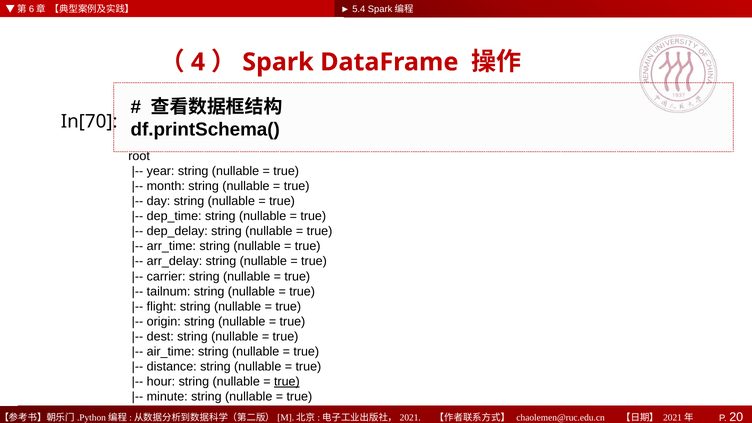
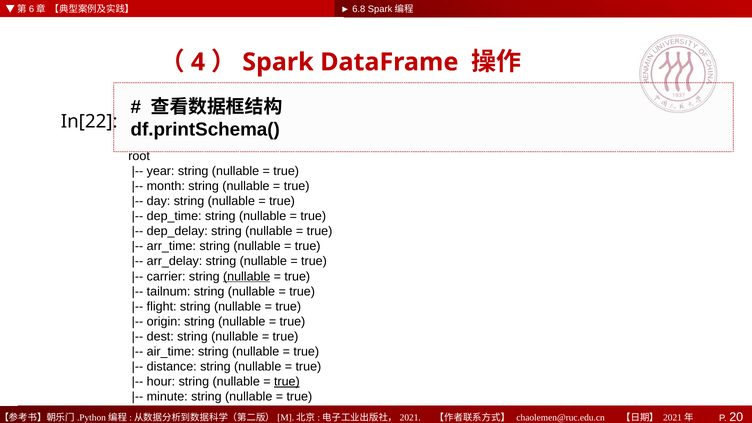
5.4: 5.4 -> 6.8 (359, 9)
In[70: In[70 -> In[22 (89, 122)
nullable underline: none -> present (247, 276)
